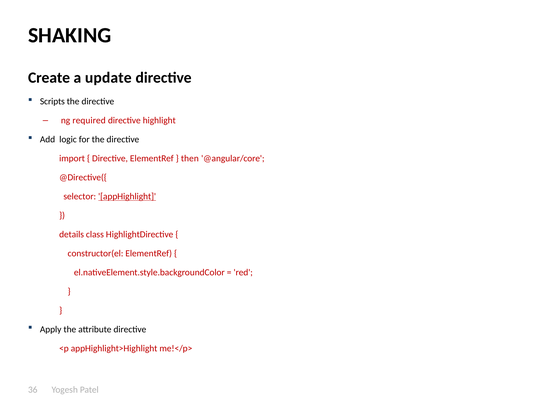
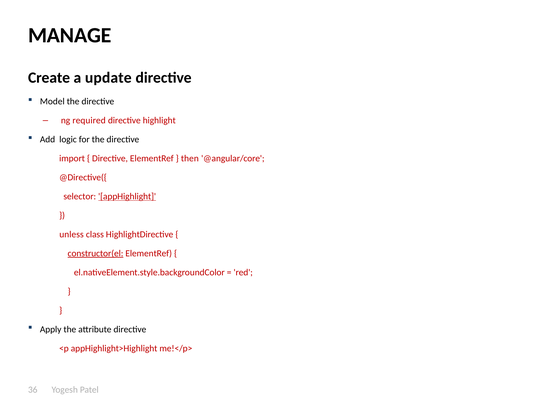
SHAKING: SHAKING -> MANAGE (70, 35)
Scripts: Scripts -> Model (52, 102)
details: details -> unless (71, 234)
constructor(el underline: none -> present (95, 253)
